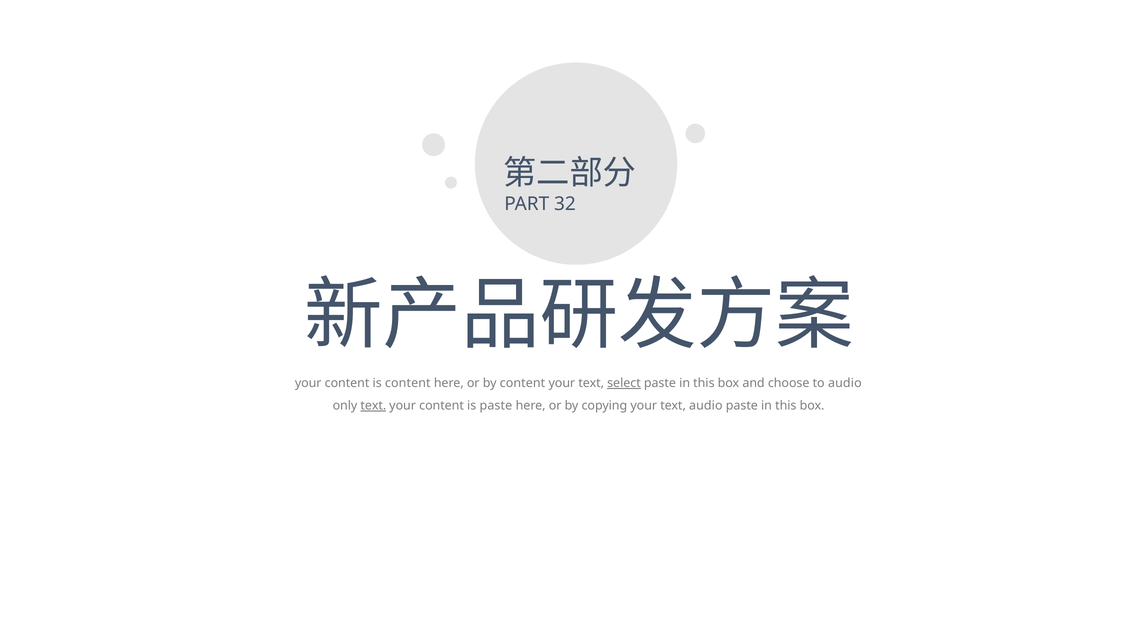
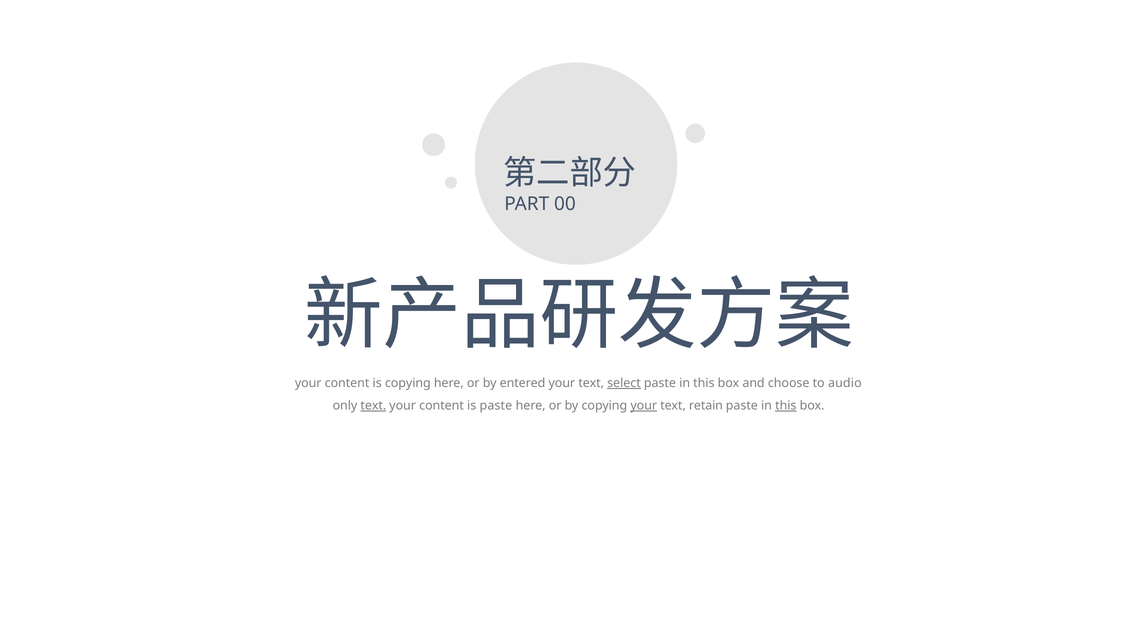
32: 32 -> 00 (565, 204)
is content: content -> copying (408, 383)
by content: content -> entered (523, 383)
your underline: none -> present (644, 406)
text audio: audio -> retain (706, 406)
this underline: none -> present (786, 406)
